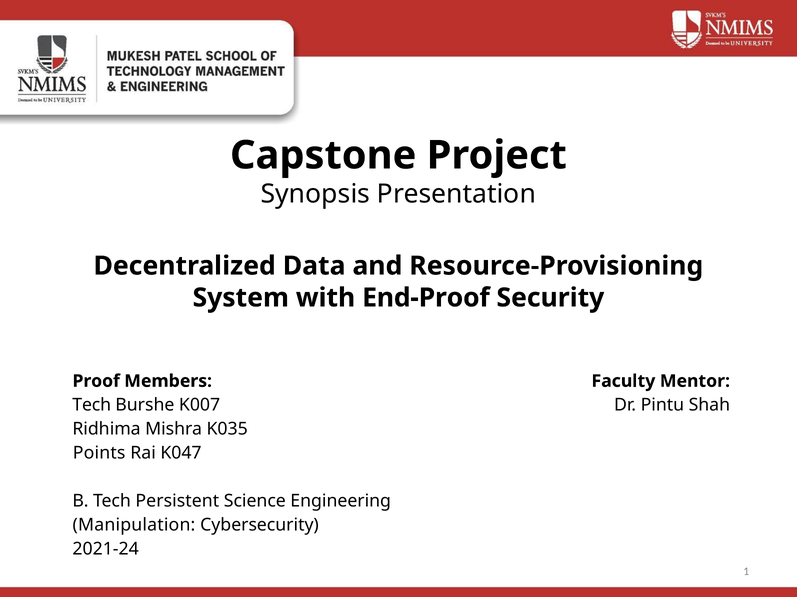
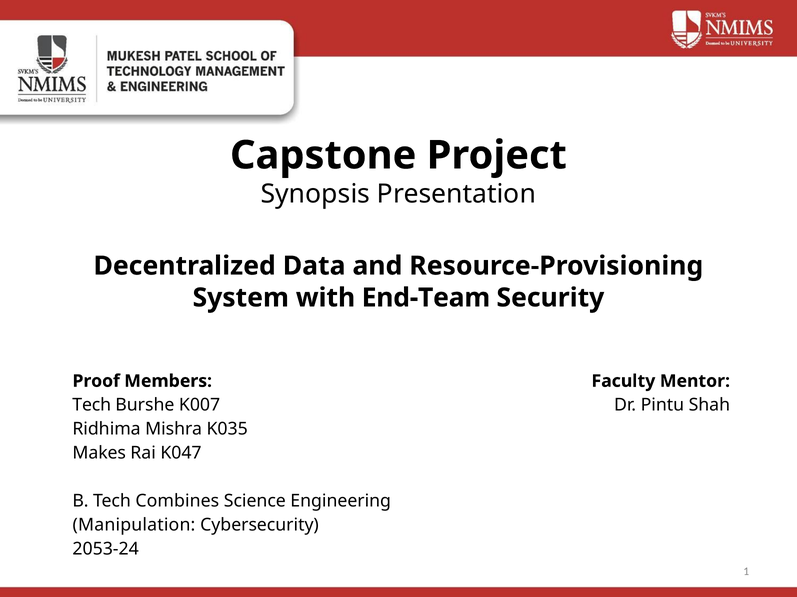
End-Proof: End-Proof -> End-Team (426, 298)
Points: Points -> Makes (99, 454)
Persistent: Persistent -> Combines (177, 502)
2021-24: 2021-24 -> 2053-24 (106, 550)
